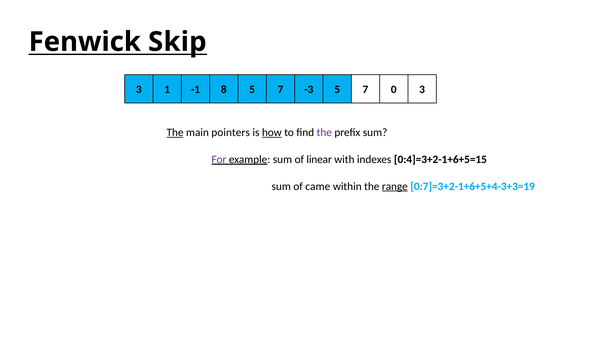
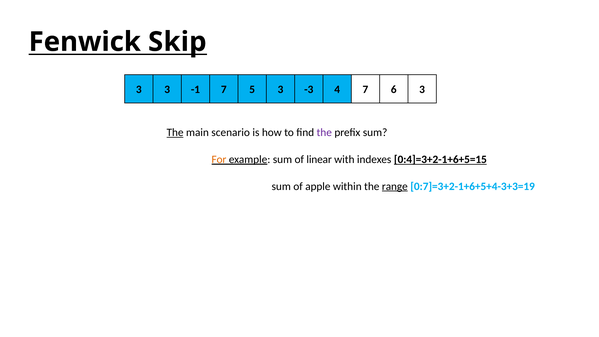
3 1: 1 -> 3 (167, 90)
-1 8: 8 -> 7 (224, 90)
7: 7 -> 3 (280, 90)
-3 5: 5 -> 4 (337, 90)
0: 0 -> 6 (394, 90)
pointers: pointers -> scenario (231, 132)
how underline: present -> none (272, 132)
For colour: purple -> orange (219, 159)
0:4]=3+2-1+6+5=15 underline: none -> present (440, 159)
came: came -> apple (318, 186)
